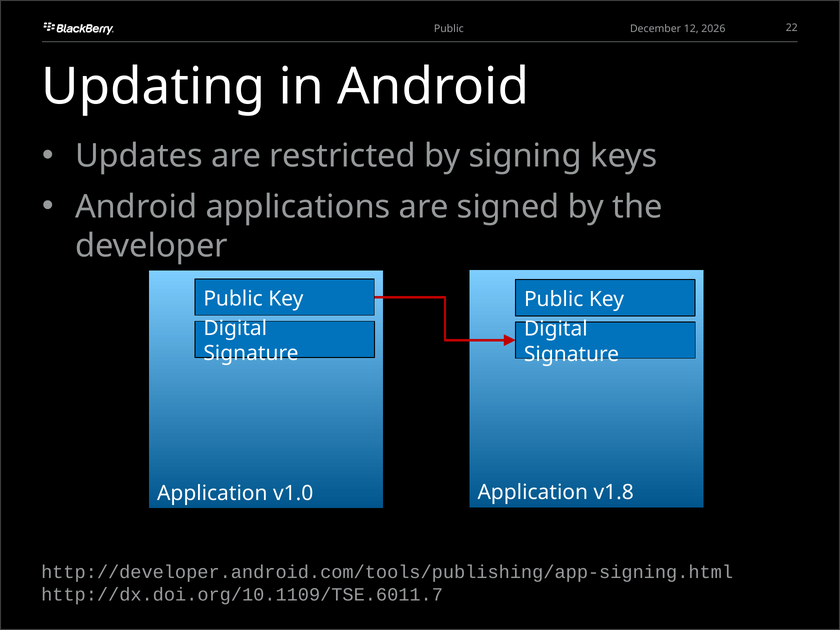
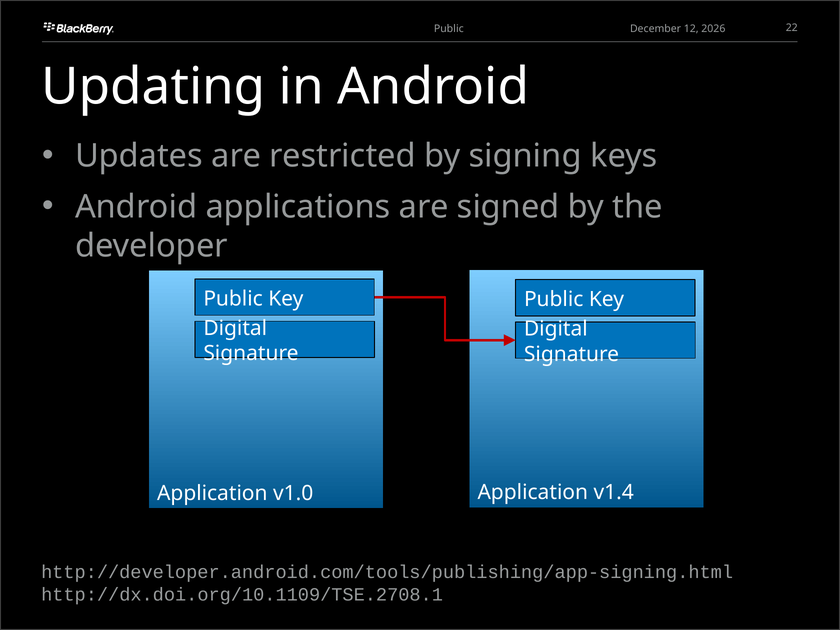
v1.8: v1.8 -> v1.4 (614, 492)
http://dx.doi.org/10.1109/TSE.6011.7: http://dx.doi.org/10.1109/TSE.6011.7 -> http://dx.doi.org/10.1109/TSE.2708.1 (242, 595)
